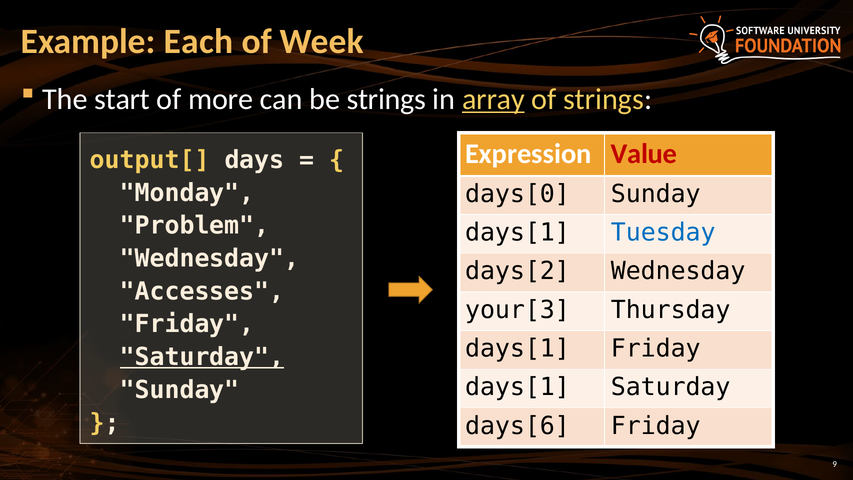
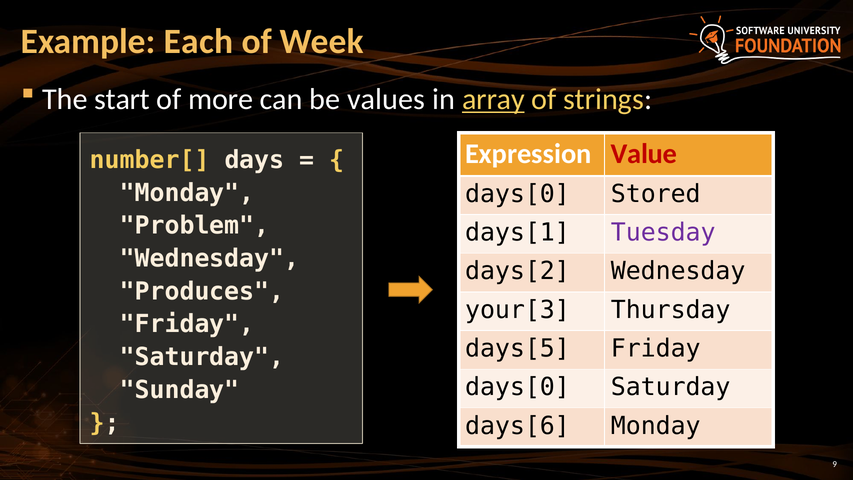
be strings: strings -> values (386, 99)
output[: output[ -> number[ (150, 160)
days[0 Sunday: Sunday -> Stored (656, 194)
Tuesday colour: blue -> purple (663, 233)
Accesses: Accesses -> Produces (202, 291)
days[1: days[1 -> days[5 (517, 349)
Saturday underline: present -> none (202, 357)
days[1: days[1 -> days[0 (517, 387)
days[6 Friday: Friday -> Monday (656, 426)
